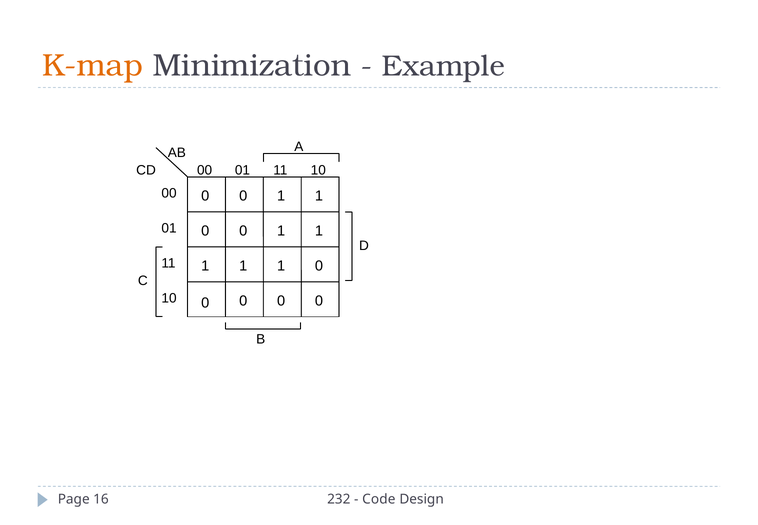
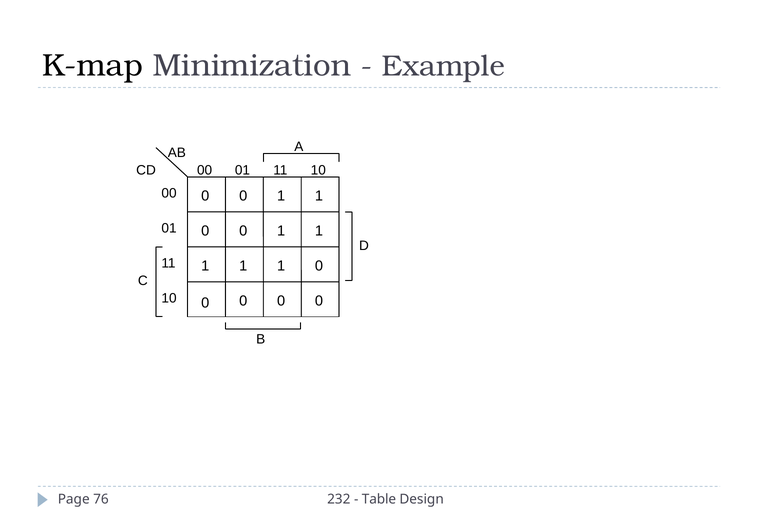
K-map colour: orange -> black (93, 66)
16: 16 -> 76 (101, 499)
Code: Code -> Table (379, 499)
